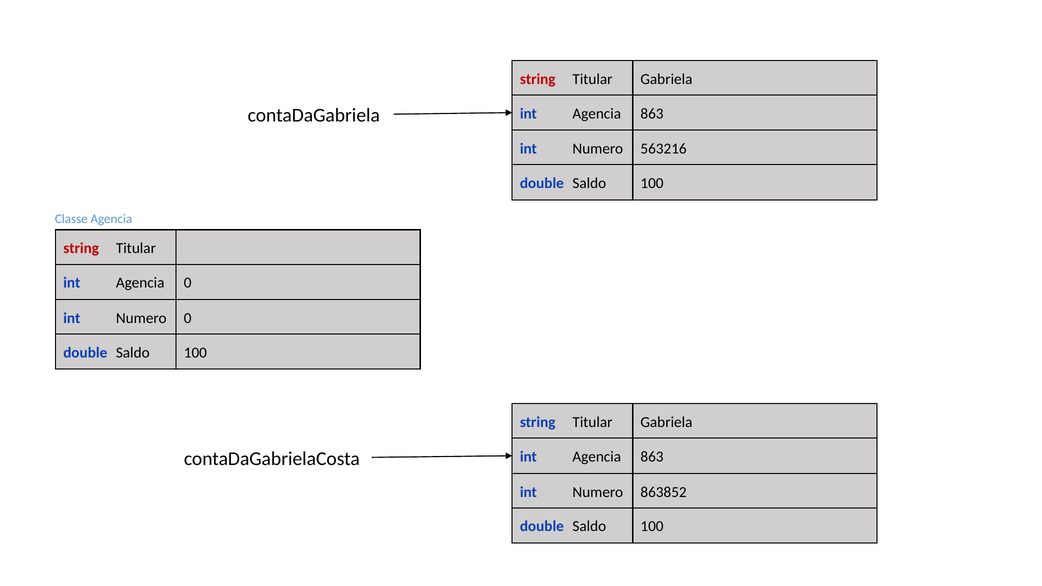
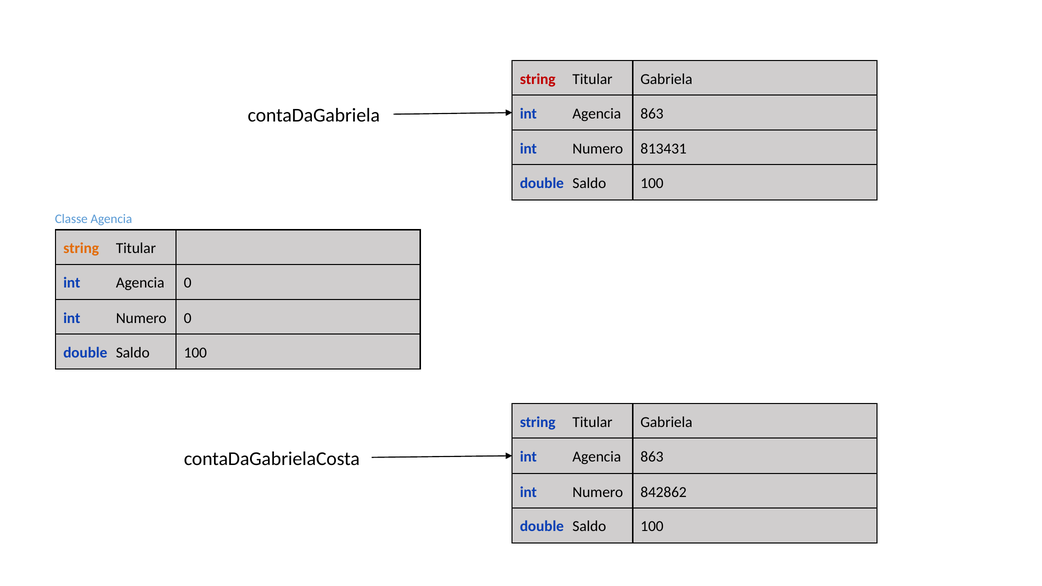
563216: 563216 -> 813431 (664, 149)
string colour: red -> orange (81, 248)
863852: 863852 -> 842862 (664, 492)
